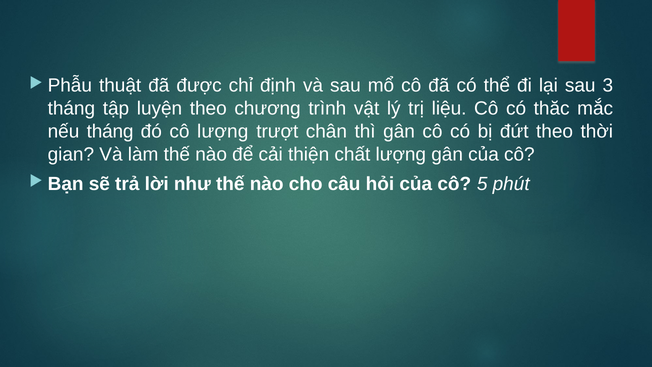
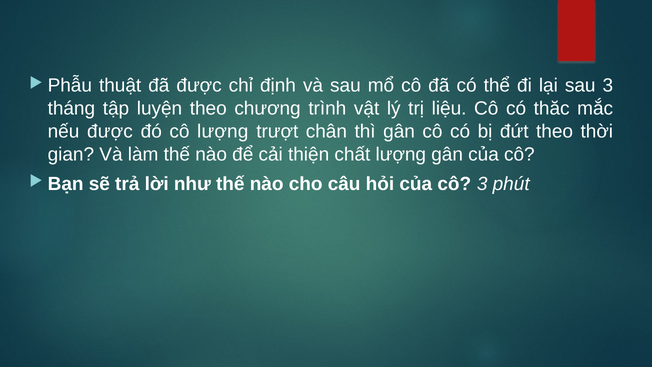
nếu tháng: tháng -> được (110, 131)
cô 5: 5 -> 3 (482, 184)
